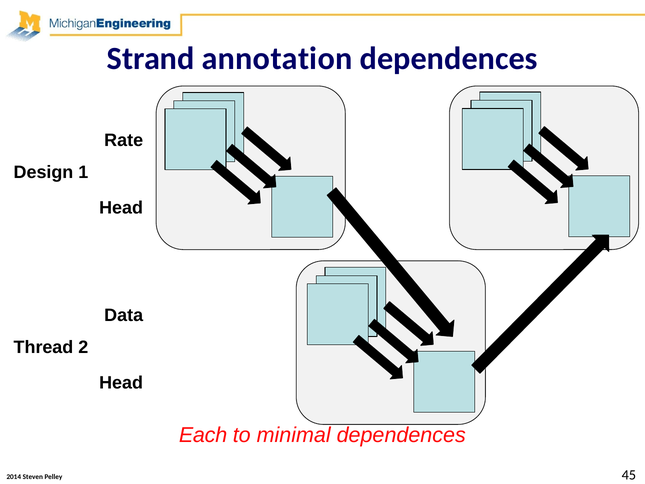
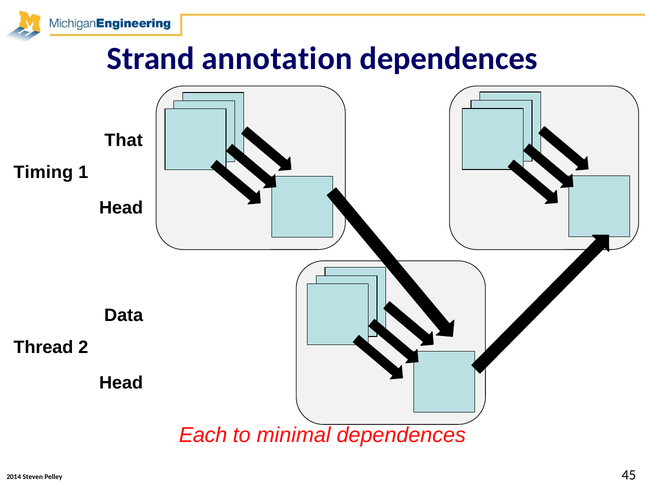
Rate: Rate -> That (124, 140)
Design: Design -> Timing (43, 172)
